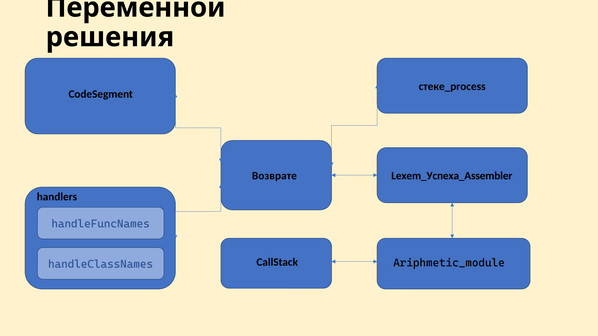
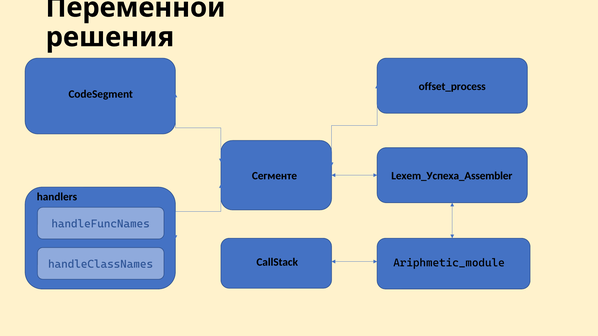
стеке_process: стеке_process -> offset_process (452, 86)
Возврате: Возврате -> Сегменте (275, 176)
